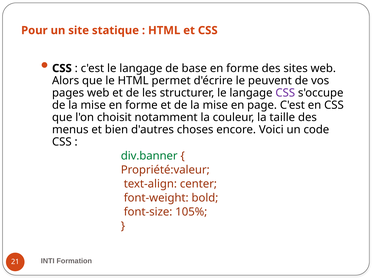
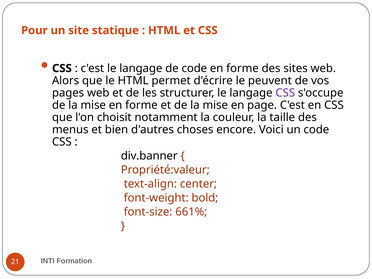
de base: base -> code (194, 68)
div.banner colour: green -> black (149, 156)
105%: 105% -> 661% (191, 212)
